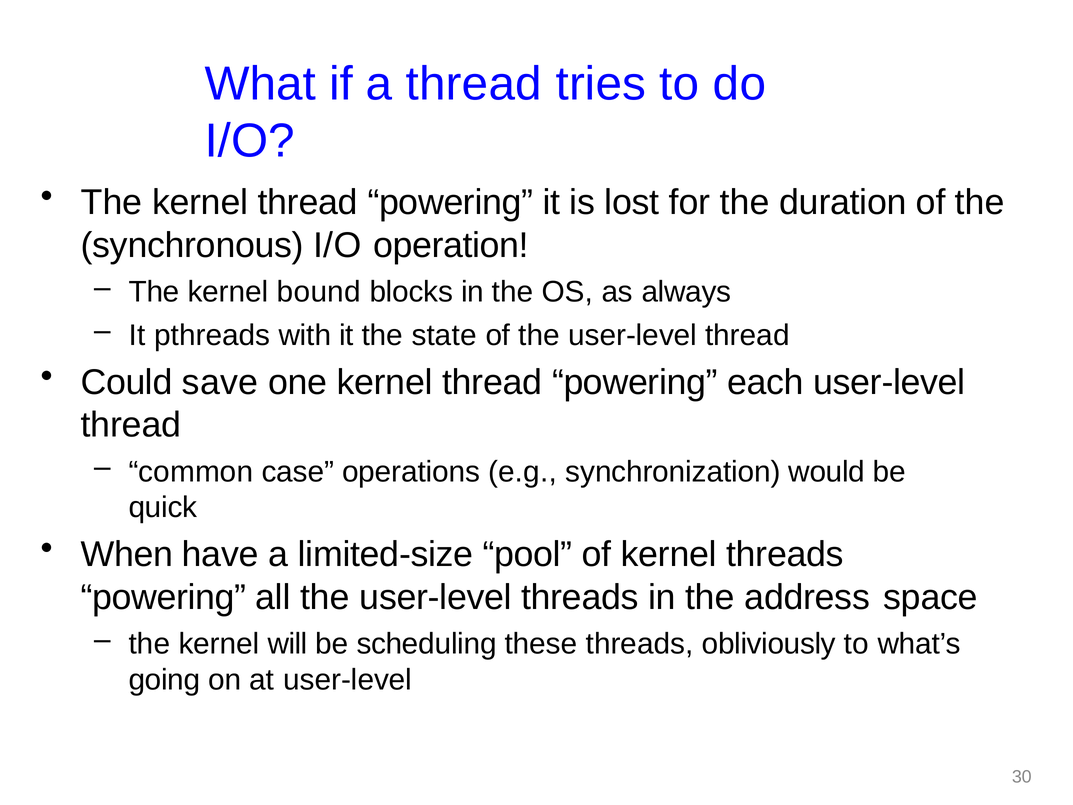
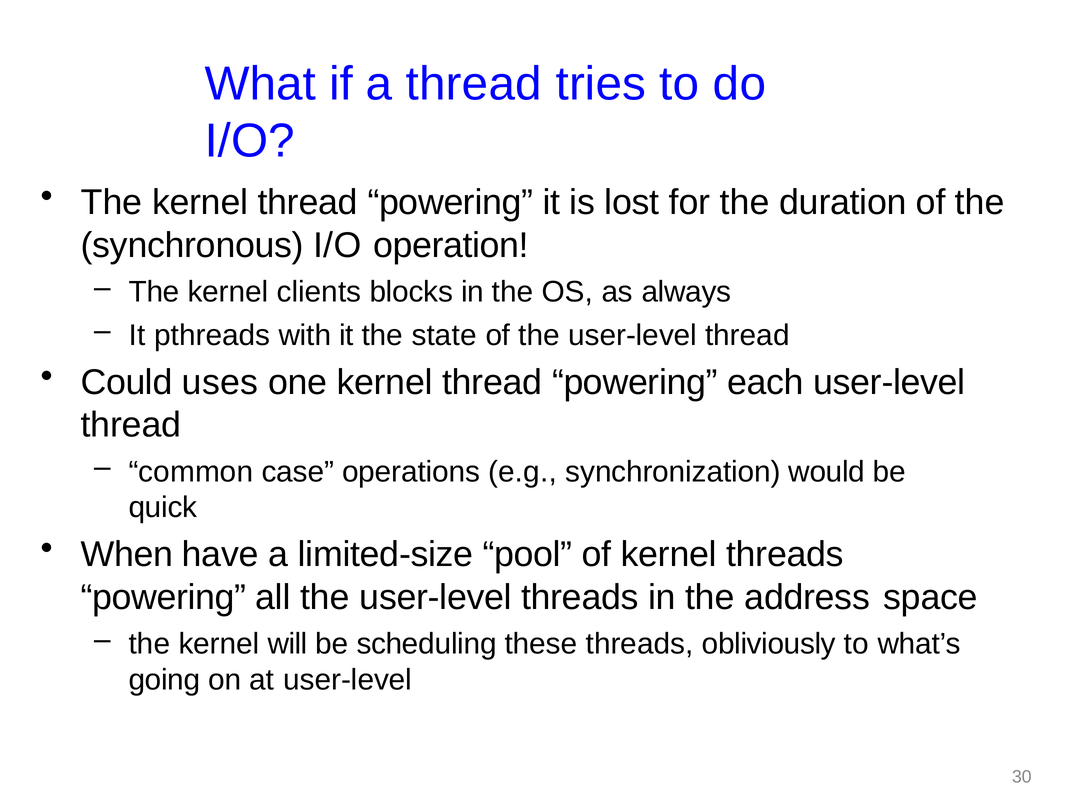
bound: bound -> clients (319, 292)
save: save -> uses (220, 382)
